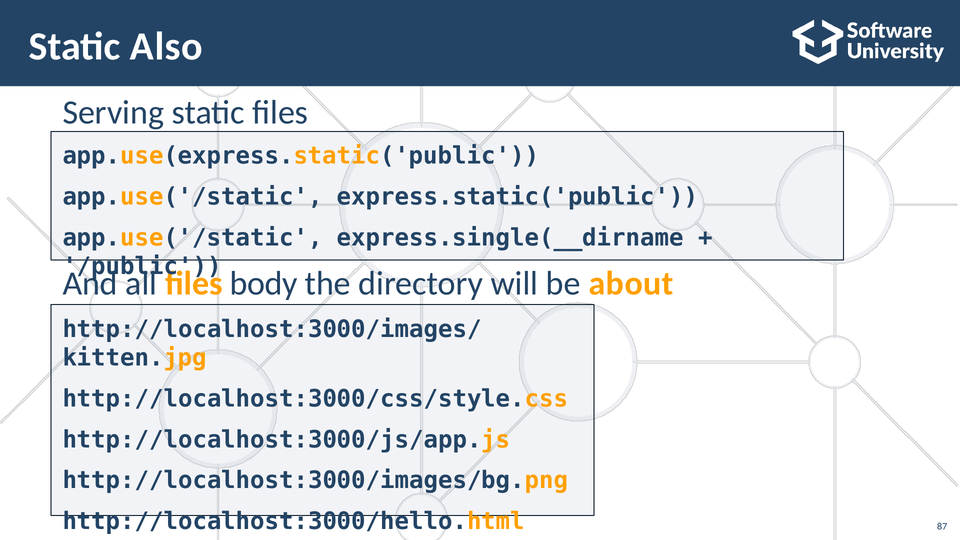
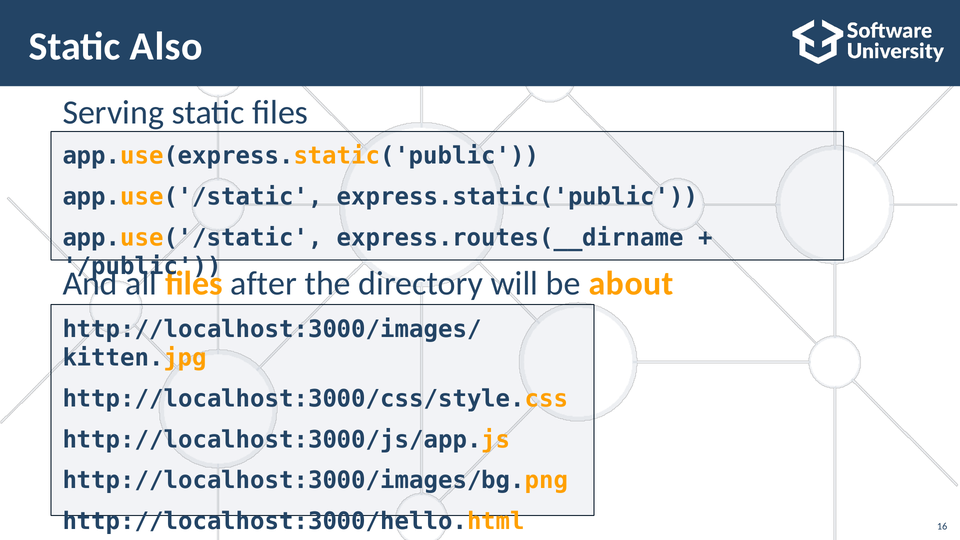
express.single(__dirname: express.single(__dirname -> express.routes(__dirname (510, 238)
body: body -> after (264, 284)
87: 87 -> 16 (942, 527)
